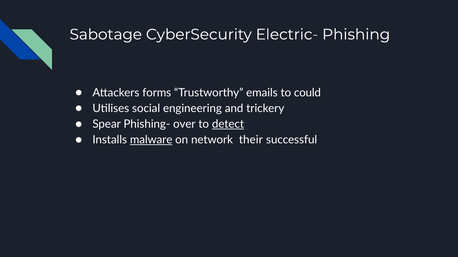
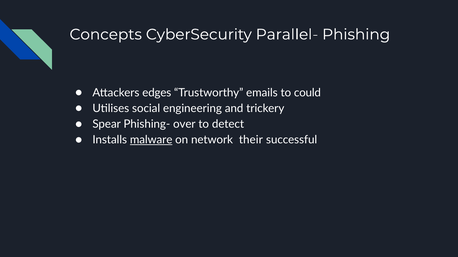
Sabotage: Sabotage -> Concepts (106, 35)
Electric-: Electric- -> Parallel- (287, 35)
forms: forms -> edges (157, 93)
detect underline: present -> none (228, 124)
